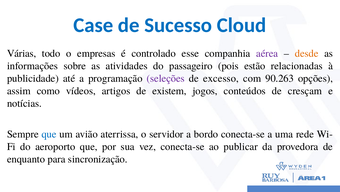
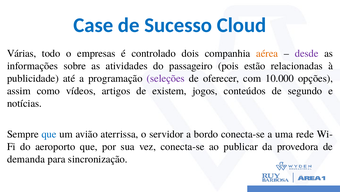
esse: esse -> dois (190, 53)
aérea colour: purple -> orange (267, 53)
desde colour: orange -> purple (307, 53)
excesso: excesso -> oferecer (221, 78)
90.263: 90.263 -> 10.000 (280, 78)
cresçam: cresçam -> segundo (305, 91)
enquanto: enquanto -> demanda (26, 159)
